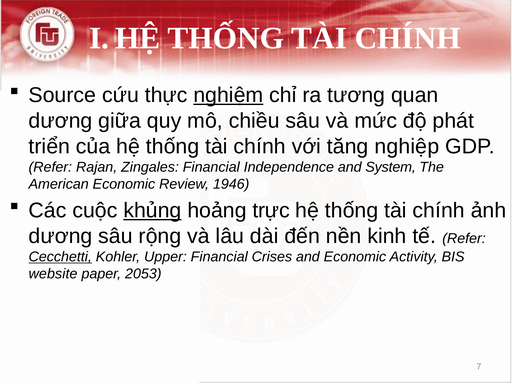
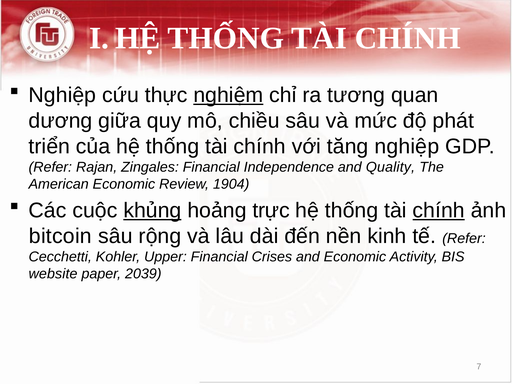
Source: Source -> Nghiệp (62, 95)
System: System -> Quality (390, 167)
1946: 1946 -> 1904 (231, 184)
chính underline: none -> present (439, 210)
dương: dương -> bitcoin (60, 236)
Cecchetti underline: present -> none (60, 257)
2053: 2053 -> 2039 (143, 274)
